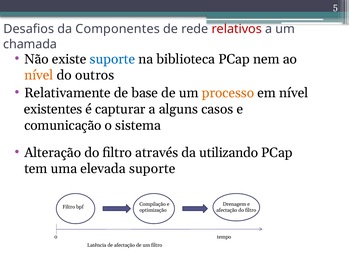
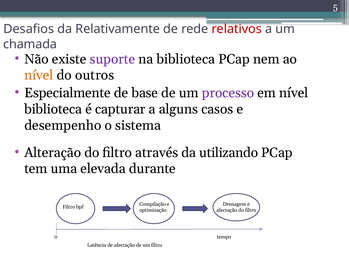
Componentes: Componentes -> Relativamente (118, 29)
suporte colour: blue -> purple (112, 59)
Relativamente: Relativamente -> Especialmente (68, 93)
processo colour: orange -> purple (228, 93)
existentes: existentes -> biblioteca (53, 109)
comunicação: comunicação -> desempenho (63, 126)
elevada suporte: suporte -> durante (152, 169)
